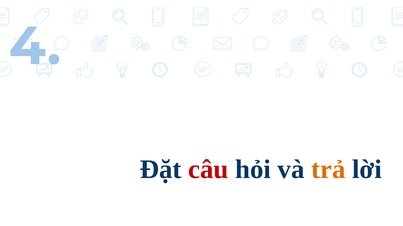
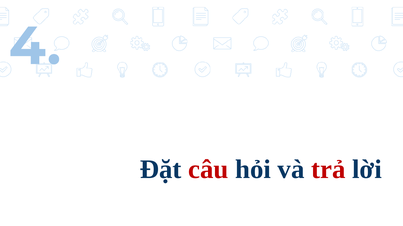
trả colour: orange -> red (328, 170)
